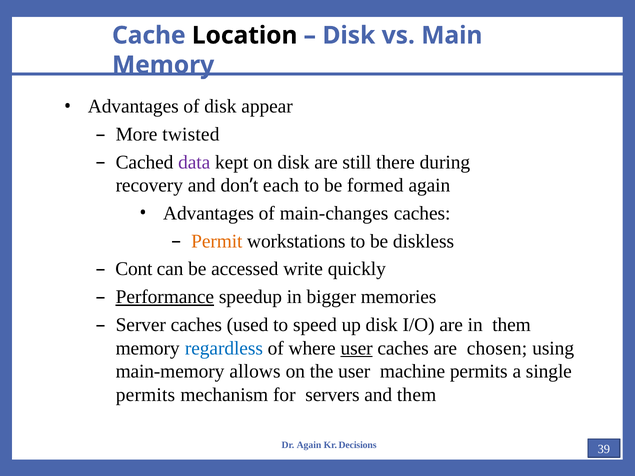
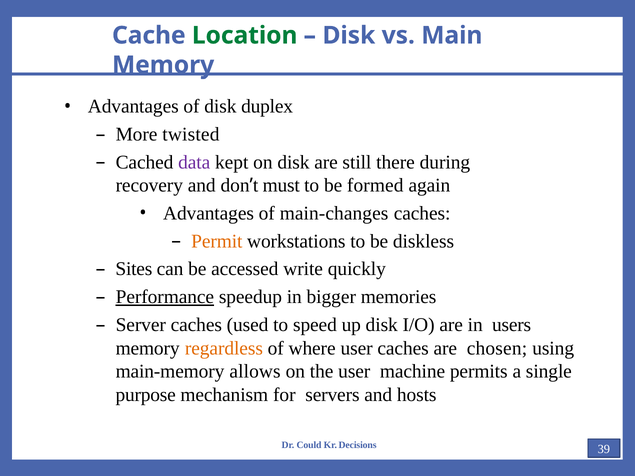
Location colour: black -> green (245, 35)
appear: appear -> duplex (267, 107)
each: each -> must (281, 186)
Cont: Cont -> Sites (134, 269)
in them: them -> users (512, 325)
regardless colour: blue -> orange (224, 348)
user underline: present -> none (357, 348)
permits: permits -> purpose (146, 395)
and them: them -> hosts (417, 395)
Dr Again: Again -> Could (309, 445)
